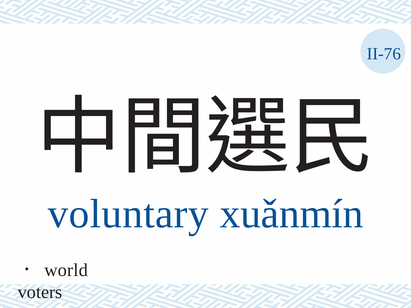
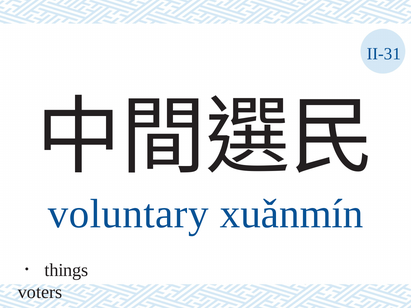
II-76: II-76 -> II-31 (384, 54)
world: world -> things (66, 270)
